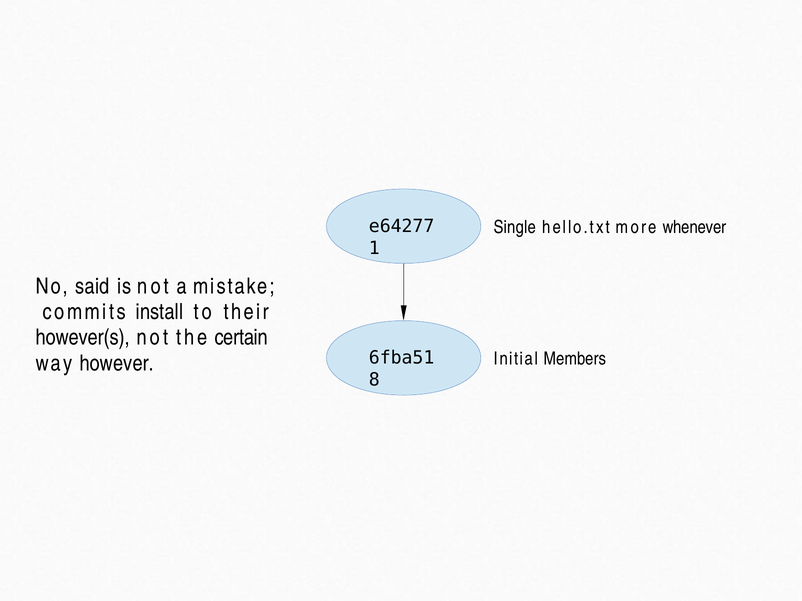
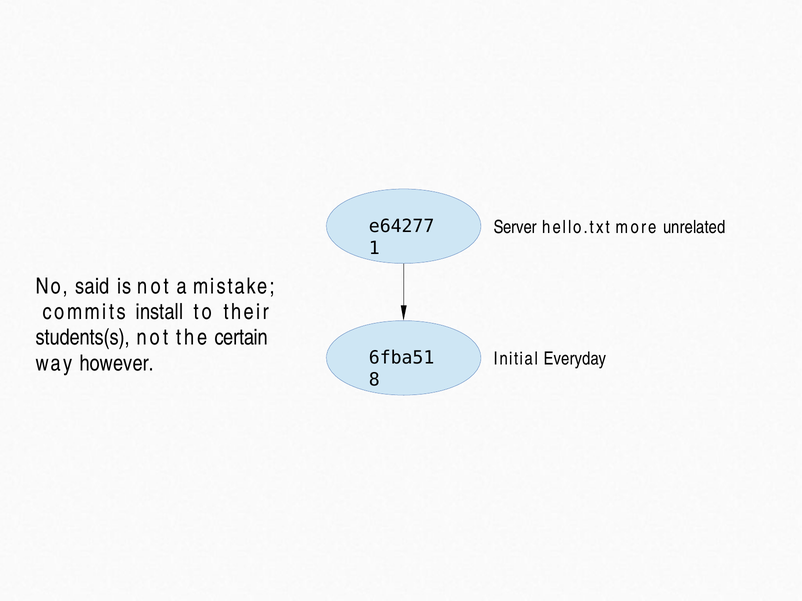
Single: Single -> Server (515, 227)
whenever: whenever -> unrelated (694, 227)
however(s: however(s -> students(s (83, 338)
Members: Members -> Everyday (575, 359)
